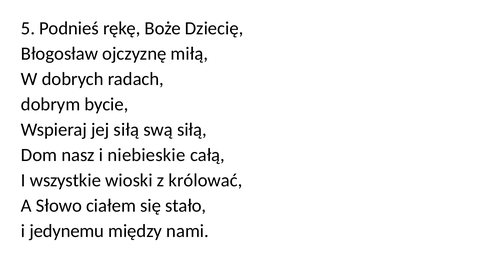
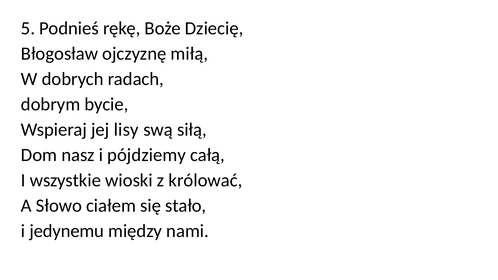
jej siłą: siłą -> lisy (126, 130)
niebieskie: niebieskie -> pójdziemy (147, 155)
